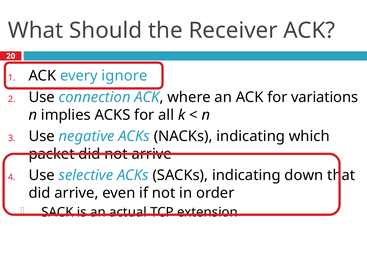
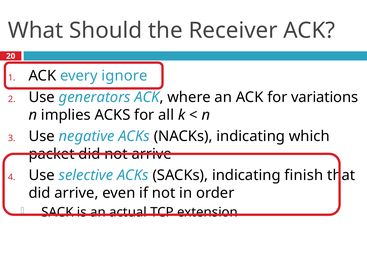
connection: connection -> generators (95, 97)
down: down -> finish (304, 175)
